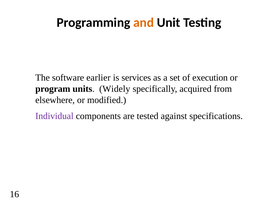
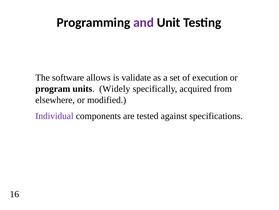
and colour: orange -> purple (144, 22)
earlier: earlier -> allows (99, 77)
services: services -> validate (136, 77)
